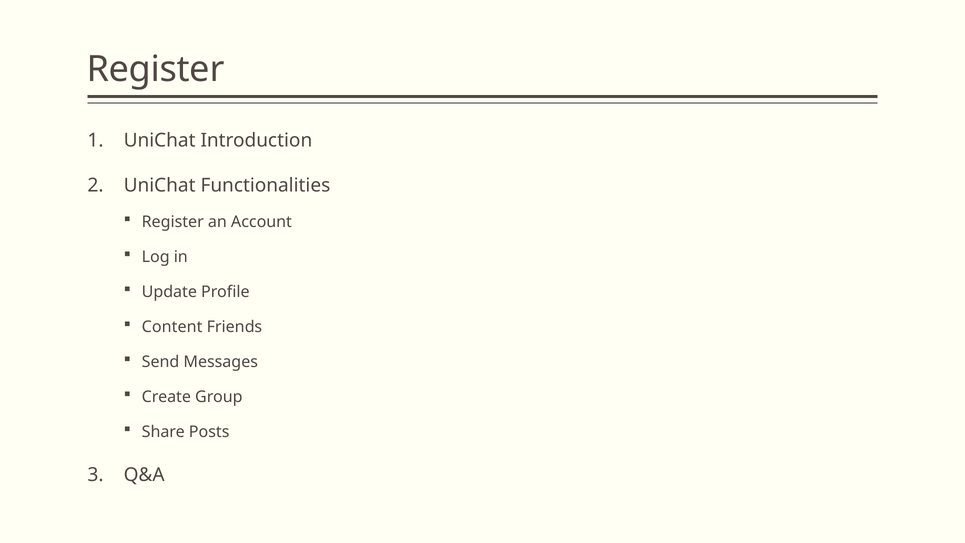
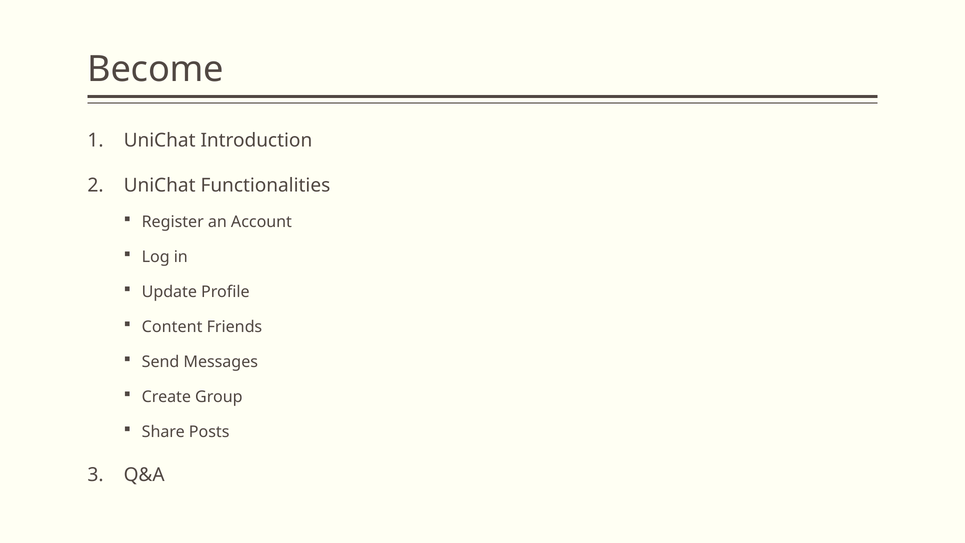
Register: Register -> Become (156, 69)
